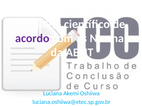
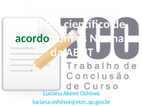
acordo colour: purple -> green (32, 38)
